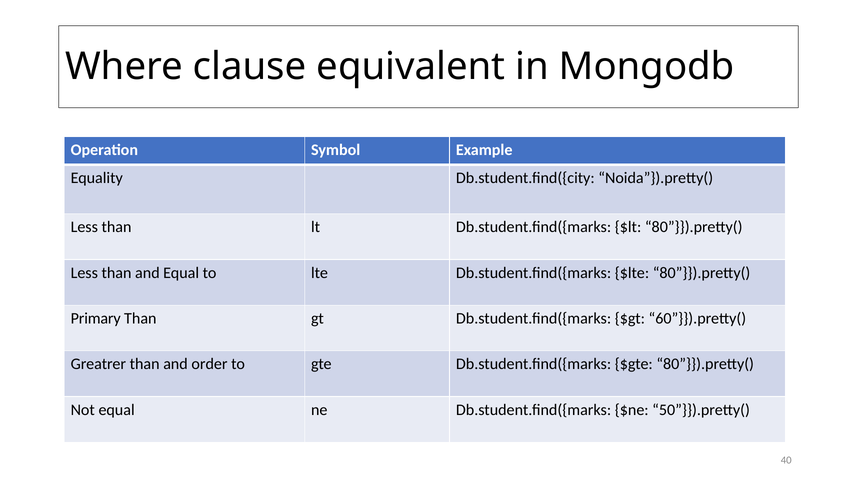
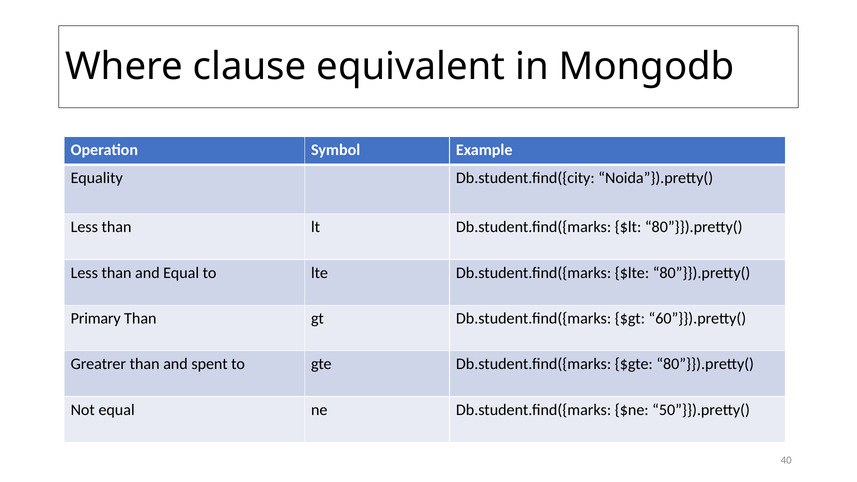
order: order -> spent (210, 364)
